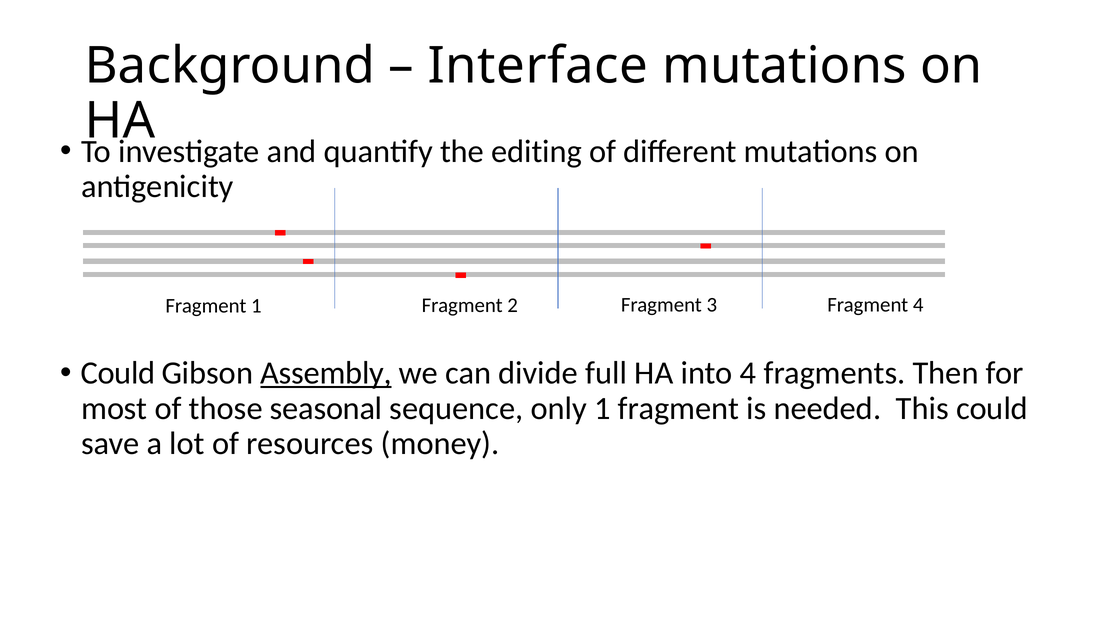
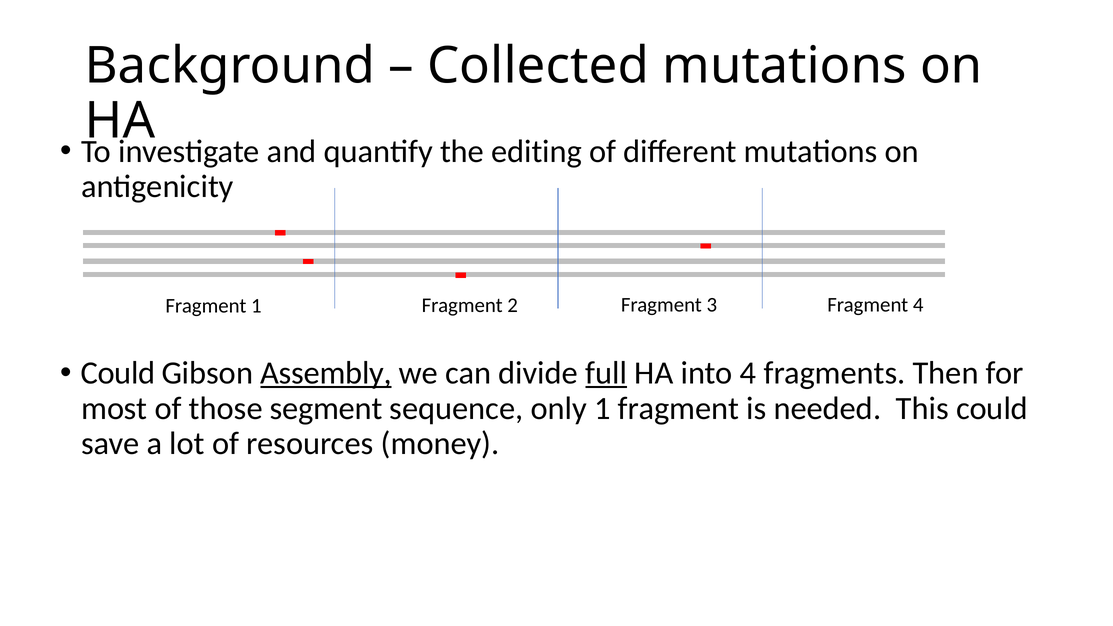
Interface: Interface -> Collected (538, 66)
full underline: none -> present (606, 373)
seasonal: seasonal -> segment (326, 408)
